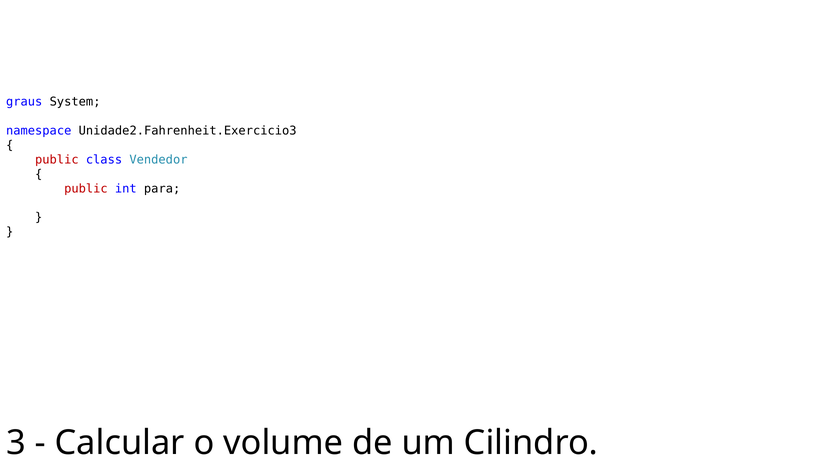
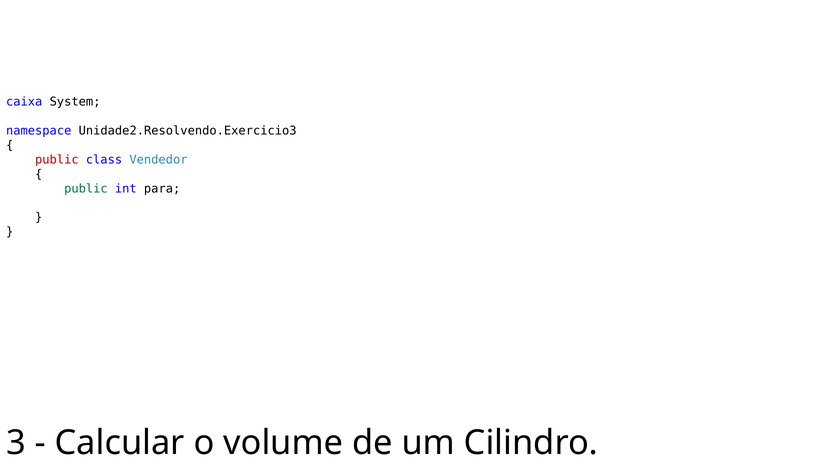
graus: graus -> caixa (24, 102)
Unidade2.Fahrenheit.Exercicio3: Unidade2.Fahrenheit.Exercicio3 -> Unidade2.Resolvendo.Exercicio3 (188, 131)
public colour: red -> green (86, 188)
